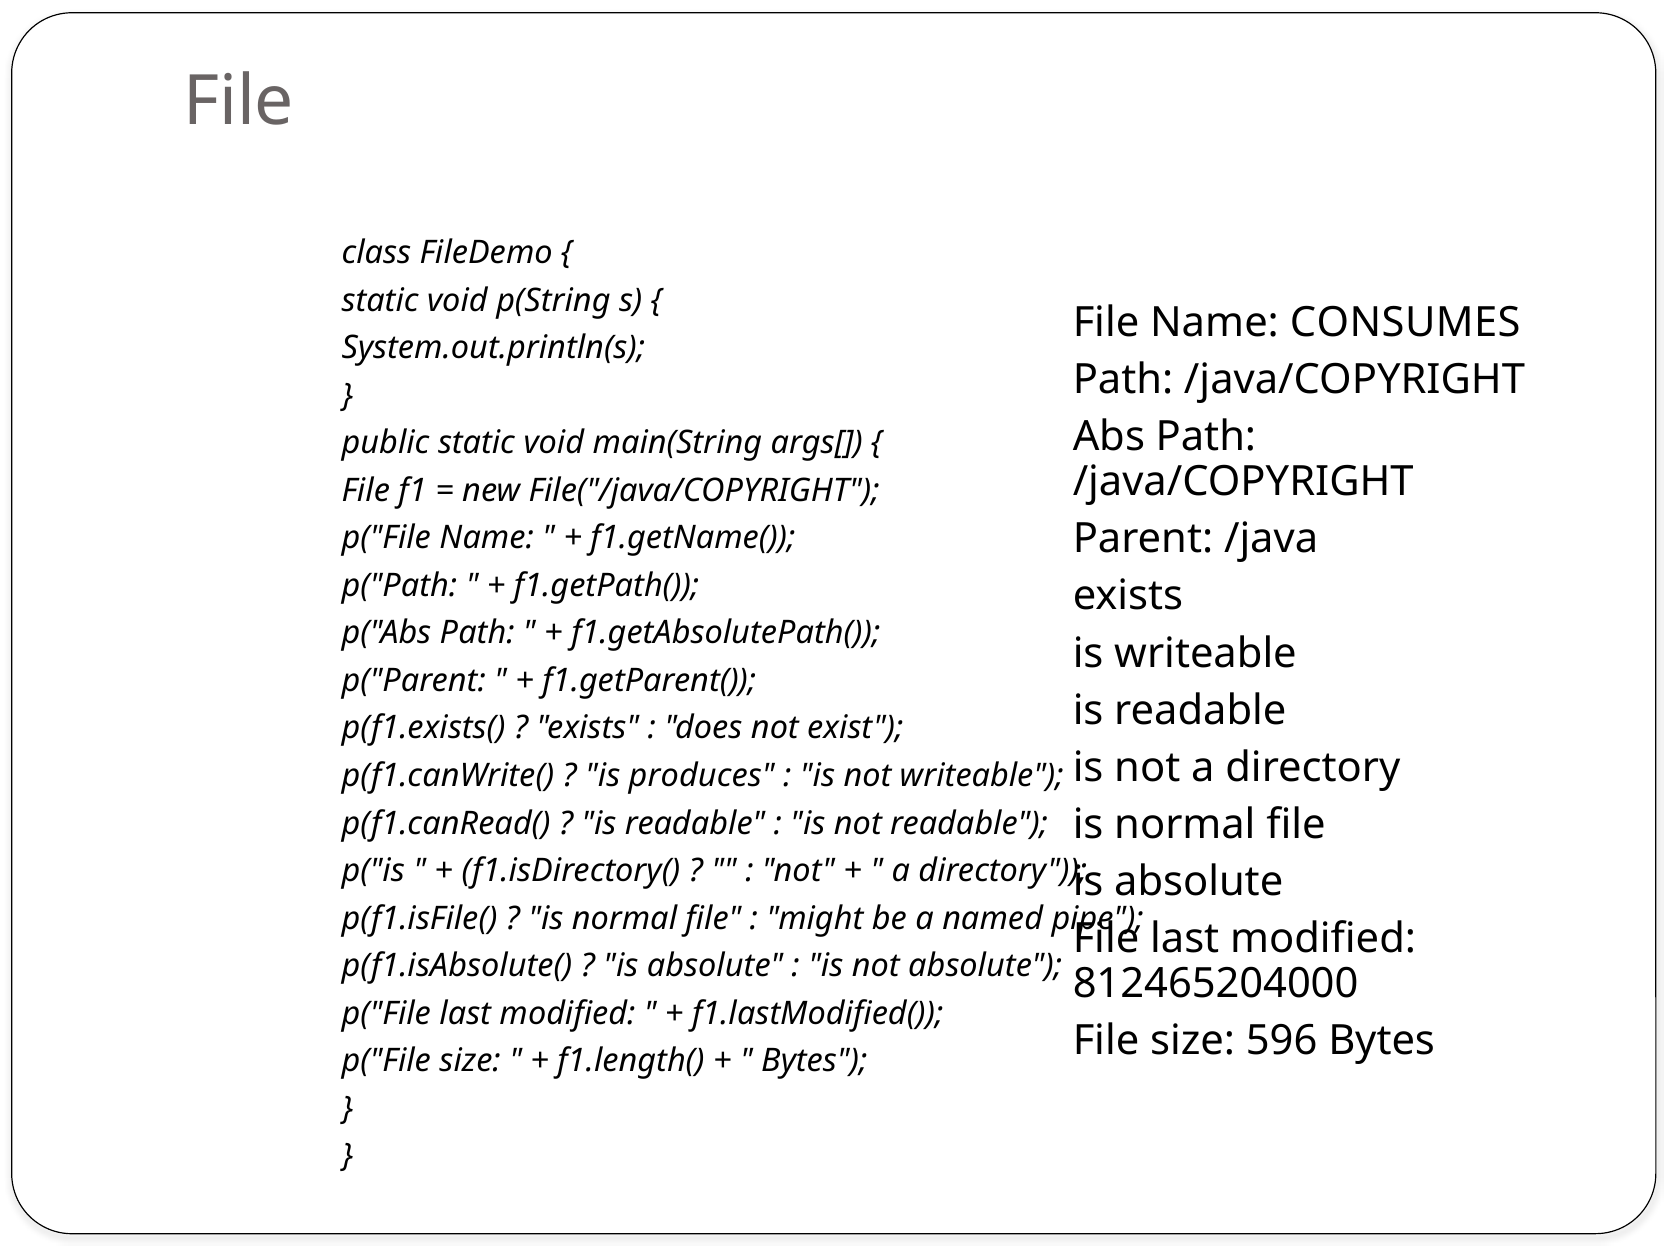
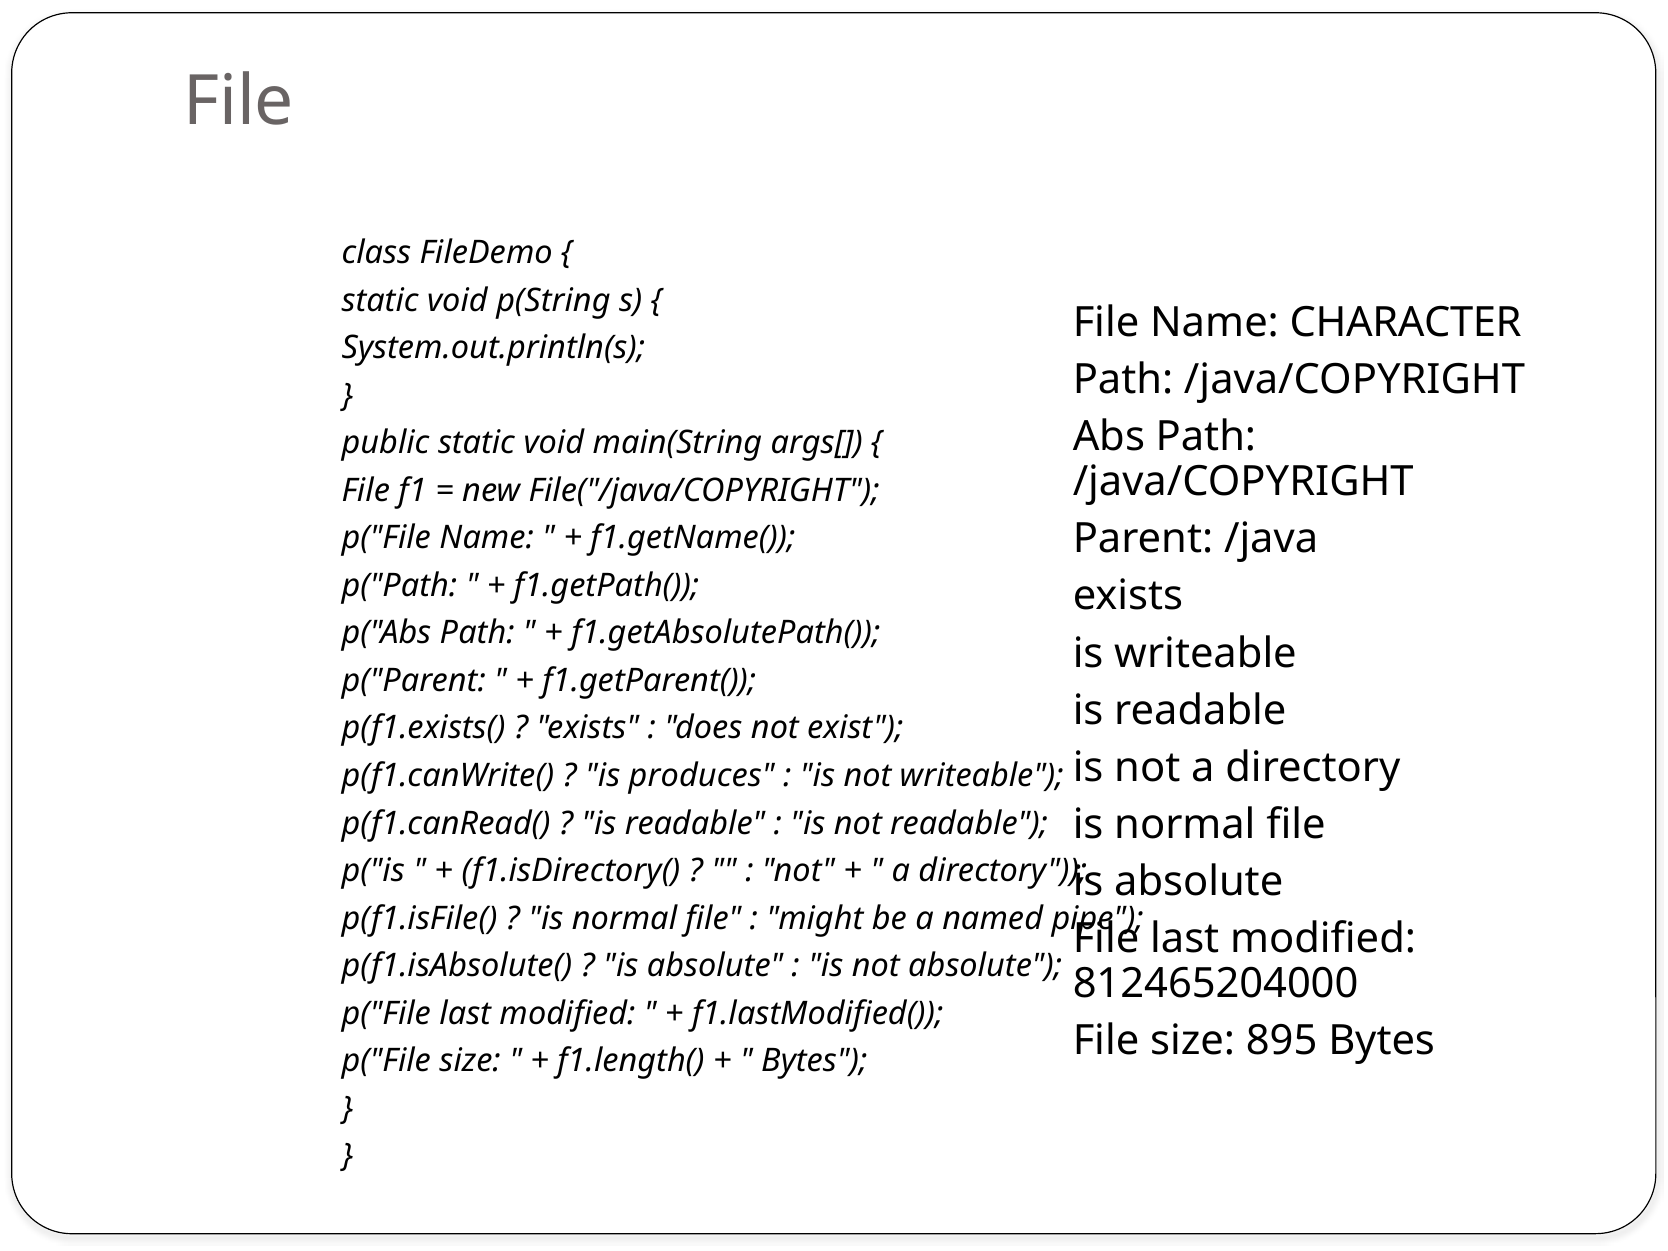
CONSUMES: CONSUMES -> CHARACTER (1406, 323)
596: 596 -> 895 (1282, 1041)
